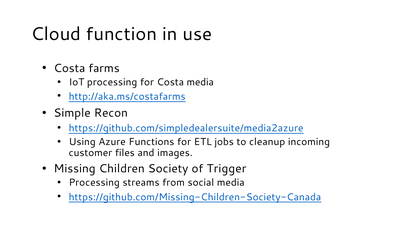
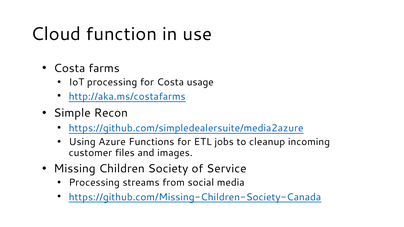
Costa media: media -> usage (200, 82)
Trigger: Trigger -> Service (226, 169)
